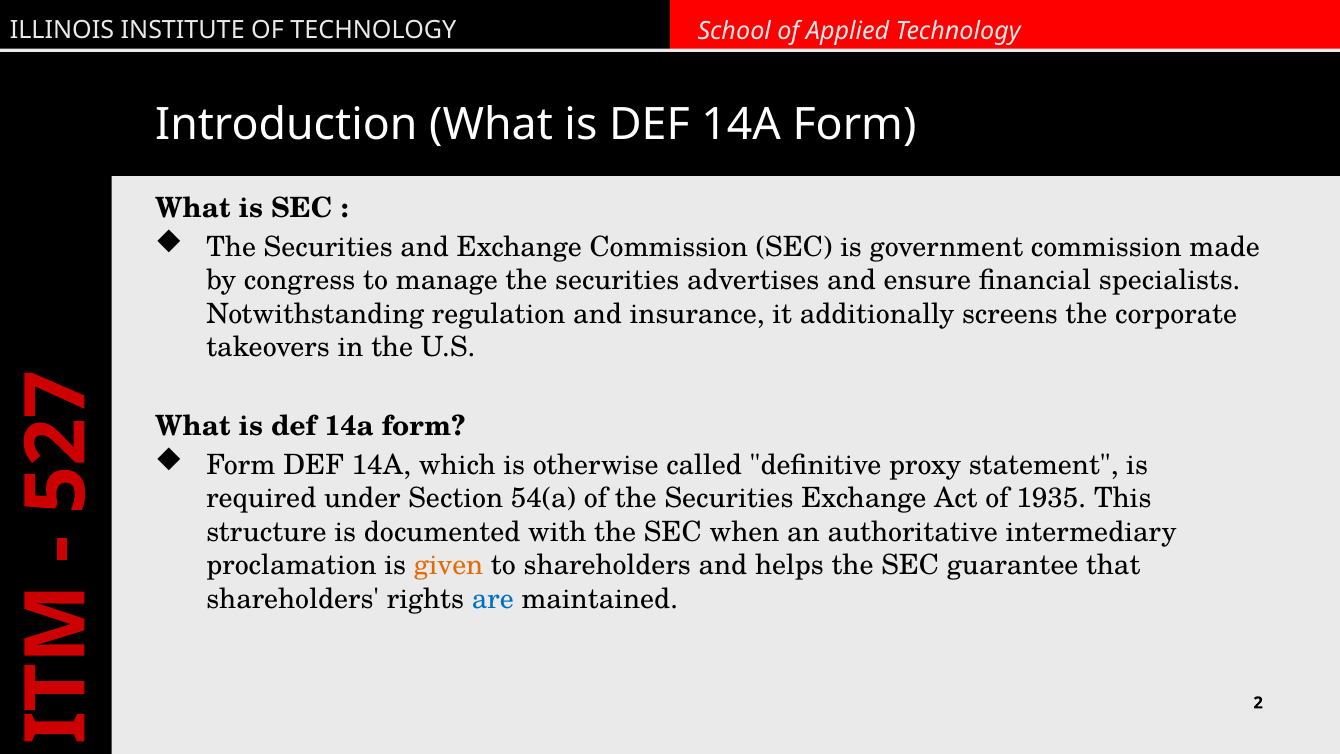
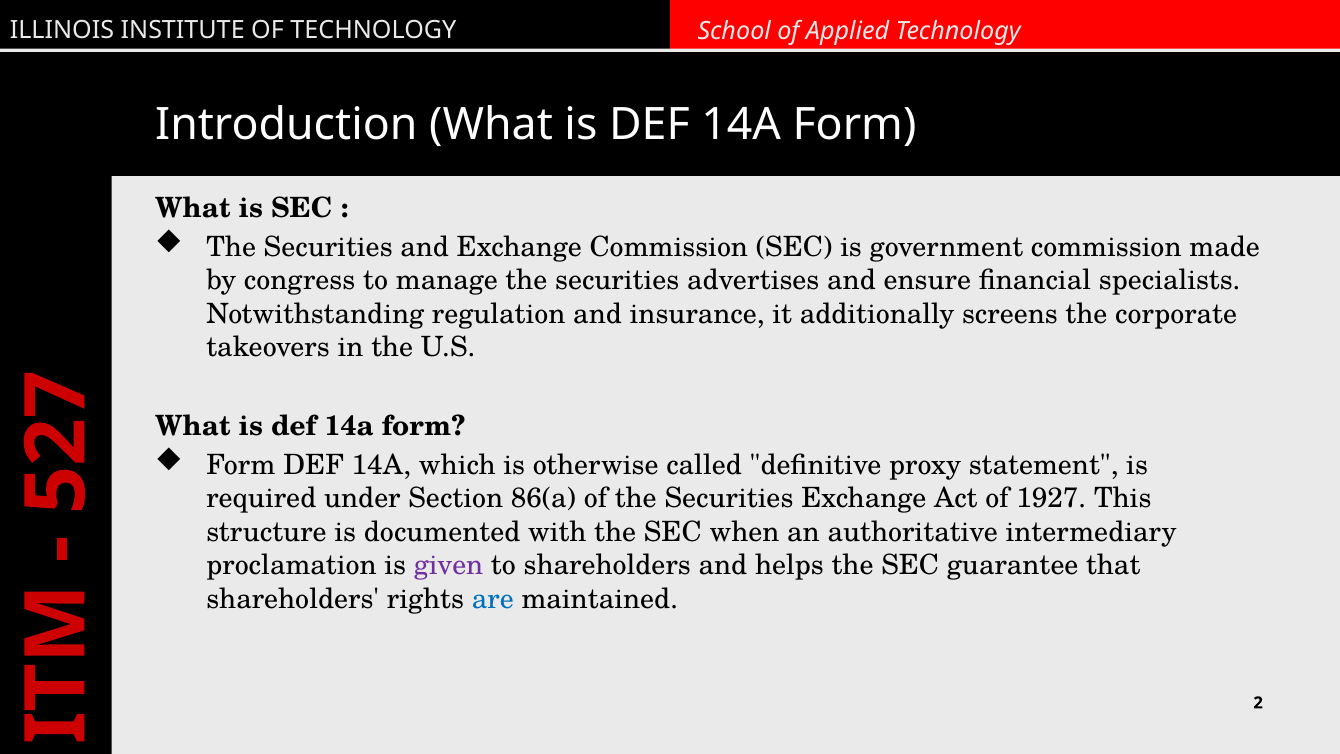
54(a: 54(a -> 86(a (543, 498)
1935: 1935 -> 1927 (1051, 498)
given colour: orange -> purple (449, 565)
